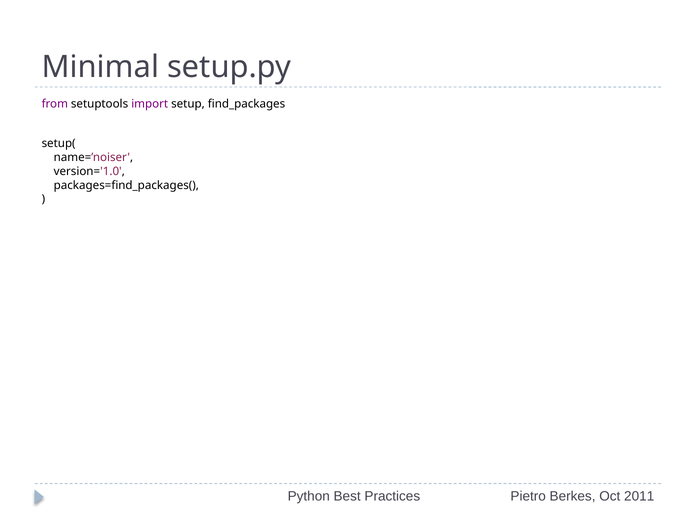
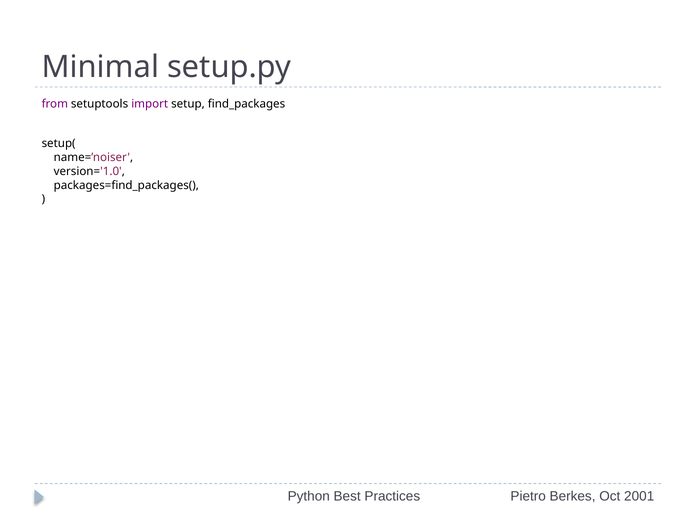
2011: 2011 -> 2001 (639, 496)
